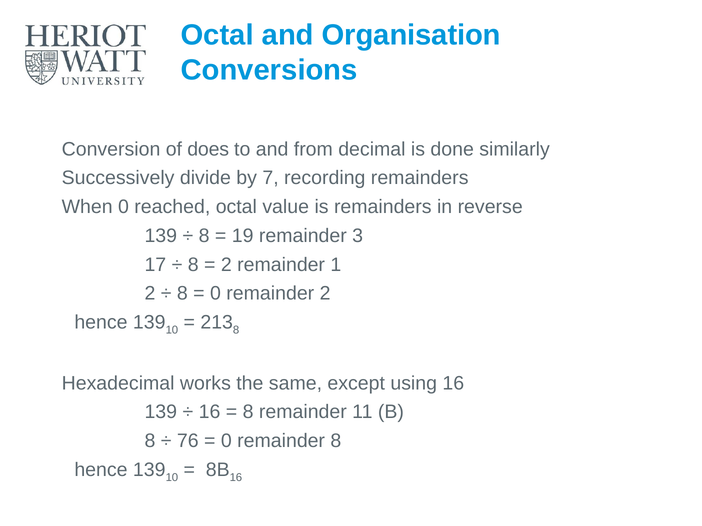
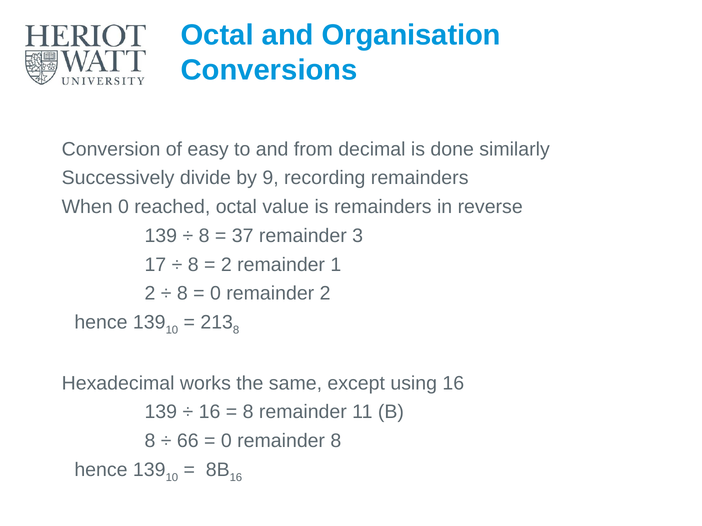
does: does -> easy (208, 149)
7: 7 -> 9 (271, 178)
19: 19 -> 37 (243, 236)
76: 76 -> 66 (188, 441)
